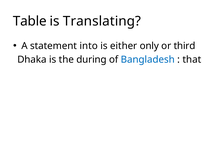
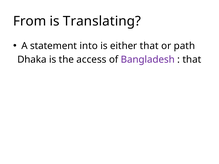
Table: Table -> From (30, 21)
either only: only -> that (149, 46)
third: third -> path (184, 46)
during: during -> access (91, 60)
Bangladesh colour: blue -> purple (148, 60)
